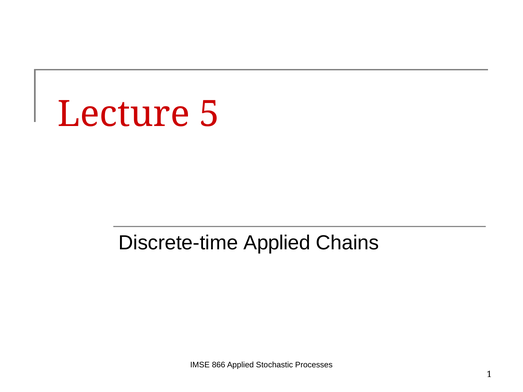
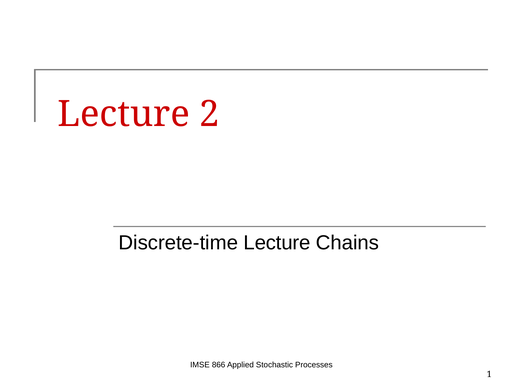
5: 5 -> 2 (209, 114)
Discrete-time Applied: Applied -> Lecture (277, 243)
